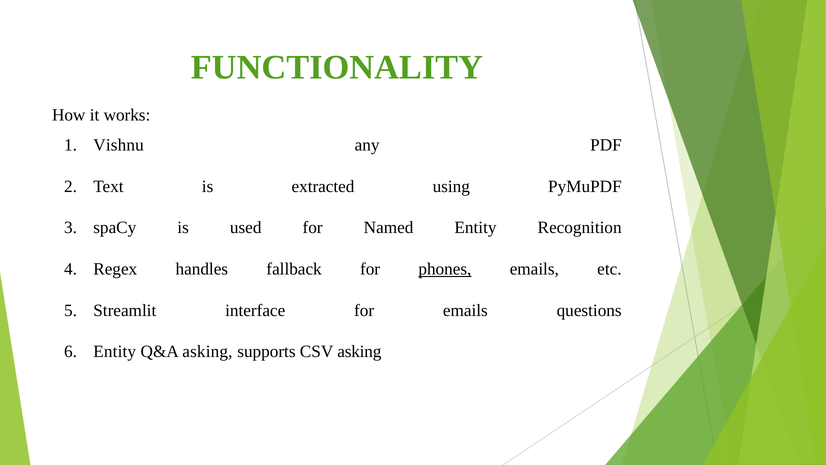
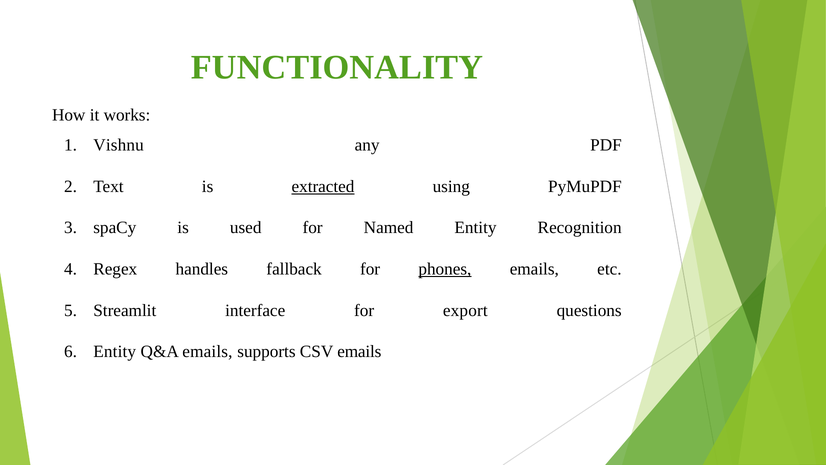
extracted underline: none -> present (323, 186)
for emails: emails -> export (465, 310)
Q&A asking: asking -> emails (207, 351)
CSV asking: asking -> emails (359, 351)
